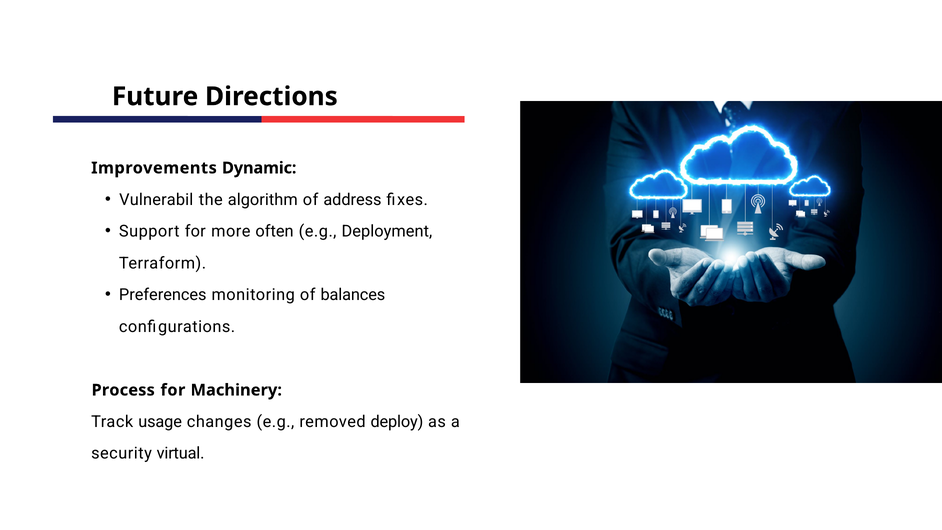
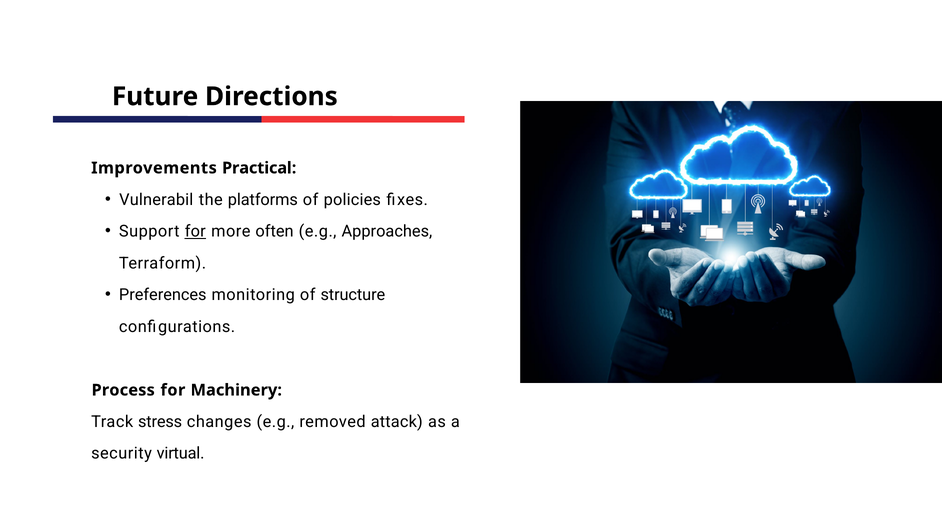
Dynamic: Dynamic -> Practical (259, 168)
algorithm: algorithm -> platforms (263, 200)
address: address -> policies (352, 200)
for underline: none -> present (195, 231)
Deployment: Deployment -> Approaches (387, 231)
balances: balances -> structure (353, 295)
usage: usage -> stress (160, 422)
deploy: deploy -> attack (397, 422)
